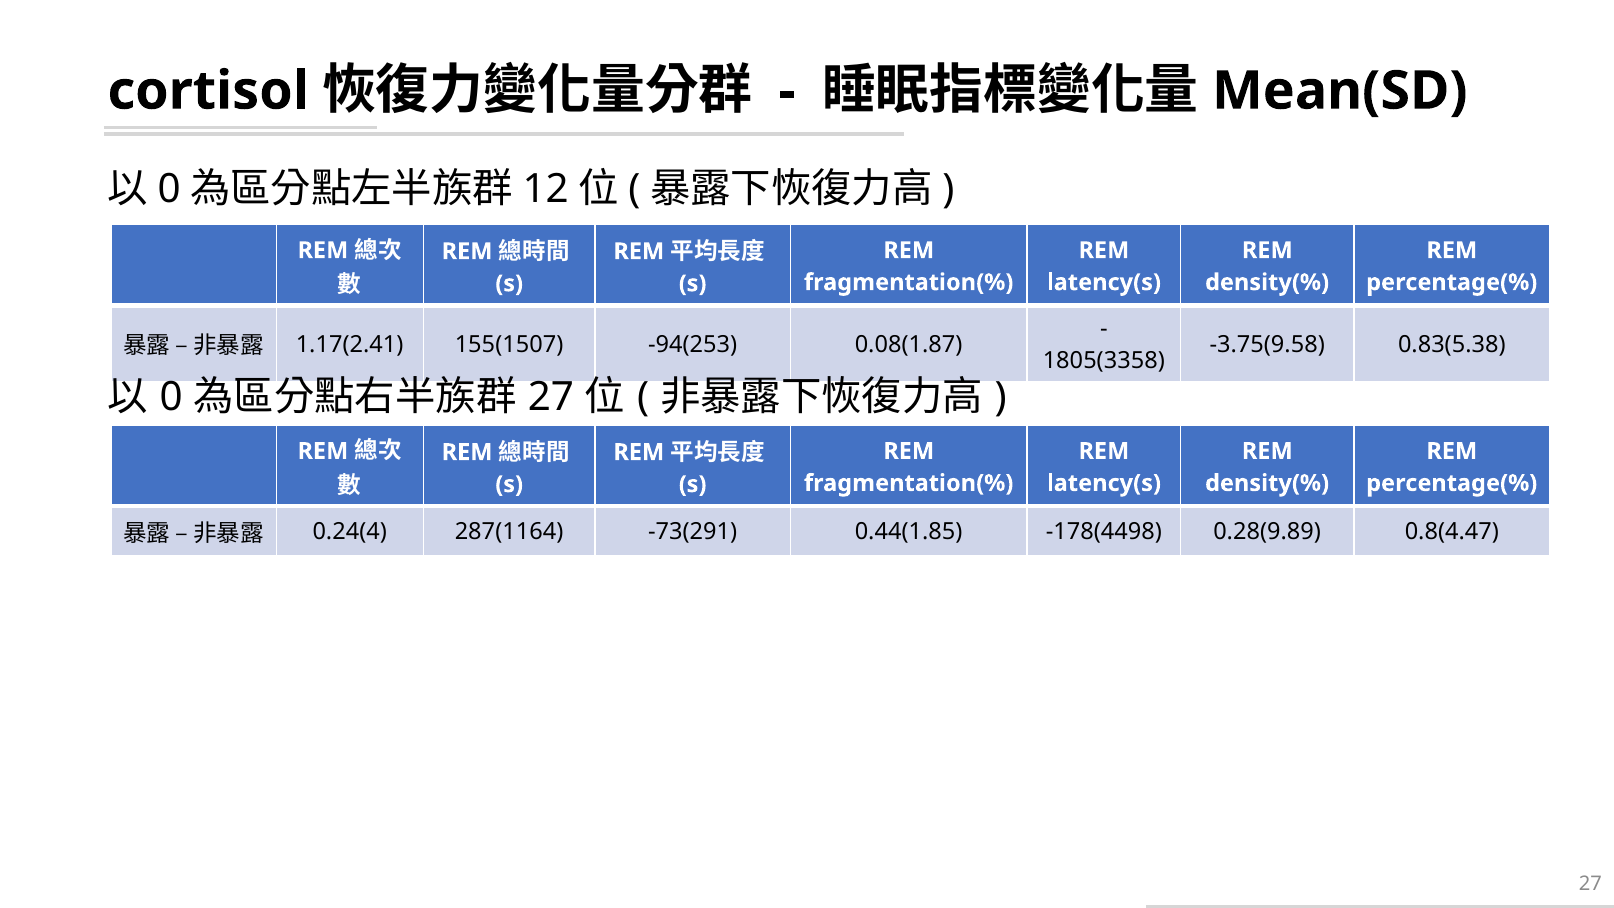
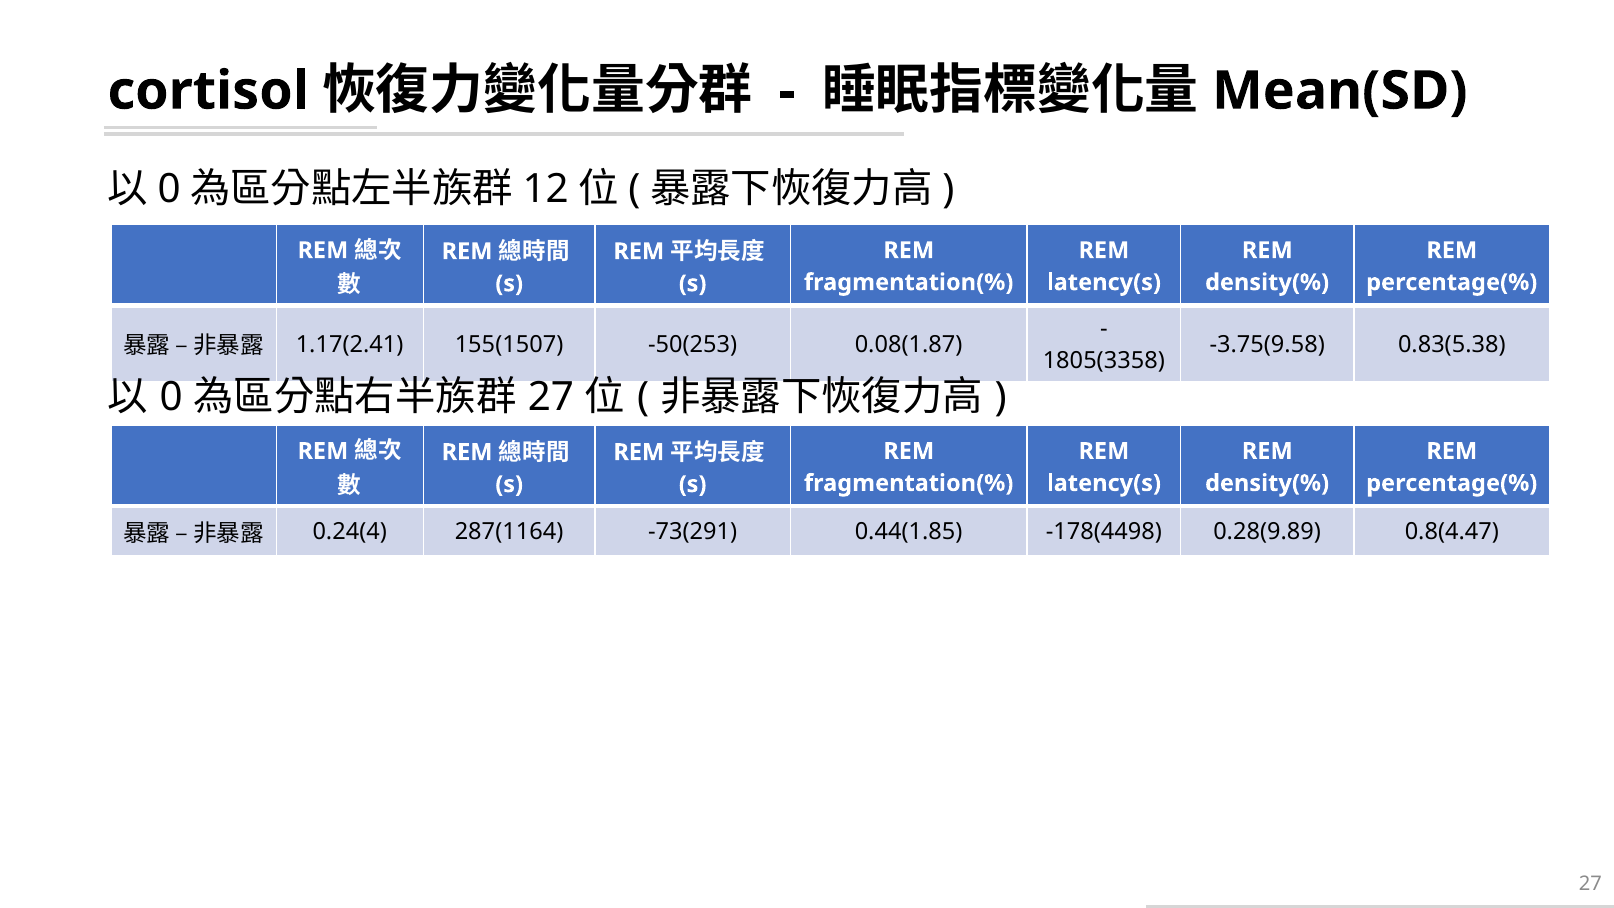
-94(253: -94(253 -> -50(253 (693, 345)
